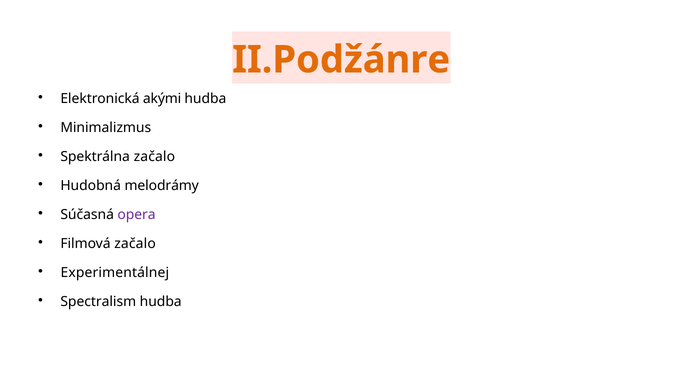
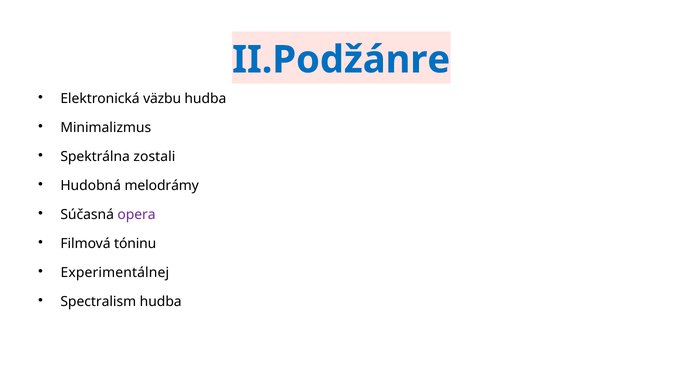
II.Podžánre colour: orange -> blue (341, 60)
akými: akými -> väzbu (162, 99)
Spektrálna začalo: začalo -> zostali (154, 157)
Filmová začalo: začalo -> tóninu (135, 244)
